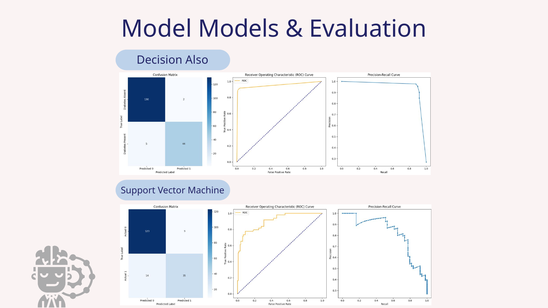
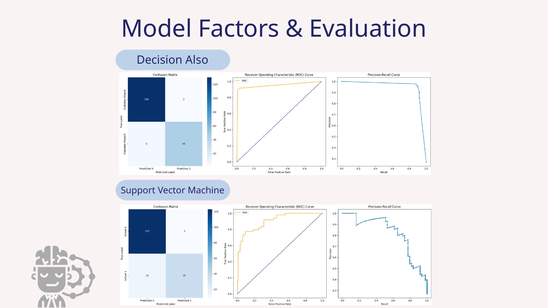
Models: Models -> Factors (239, 29)
